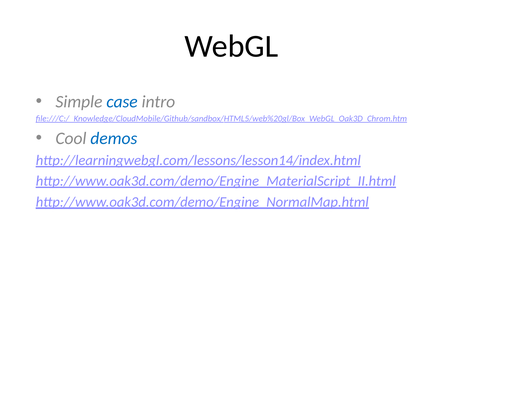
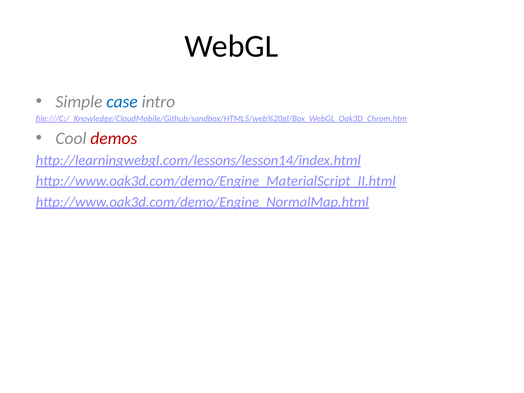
demos colour: blue -> red (114, 138)
